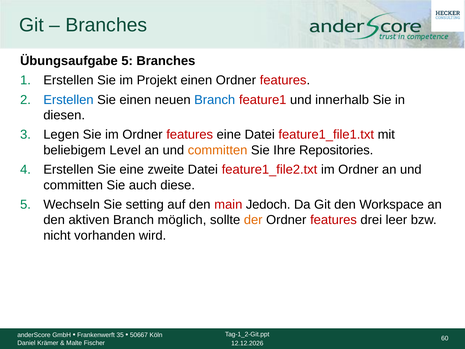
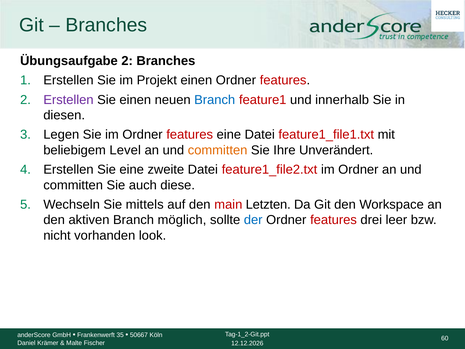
Übungsaufgabe 5: 5 -> 2 (127, 61)
Erstellen colour: blue -> purple (68, 100)
Repositories: Repositories -> Unverändert (336, 150)
setting: setting -> mittels (145, 204)
Jedoch: Jedoch -> Letzten (268, 204)
der colour: orange -> blue (253, 220)
wird: wird -> look (153, 235)
